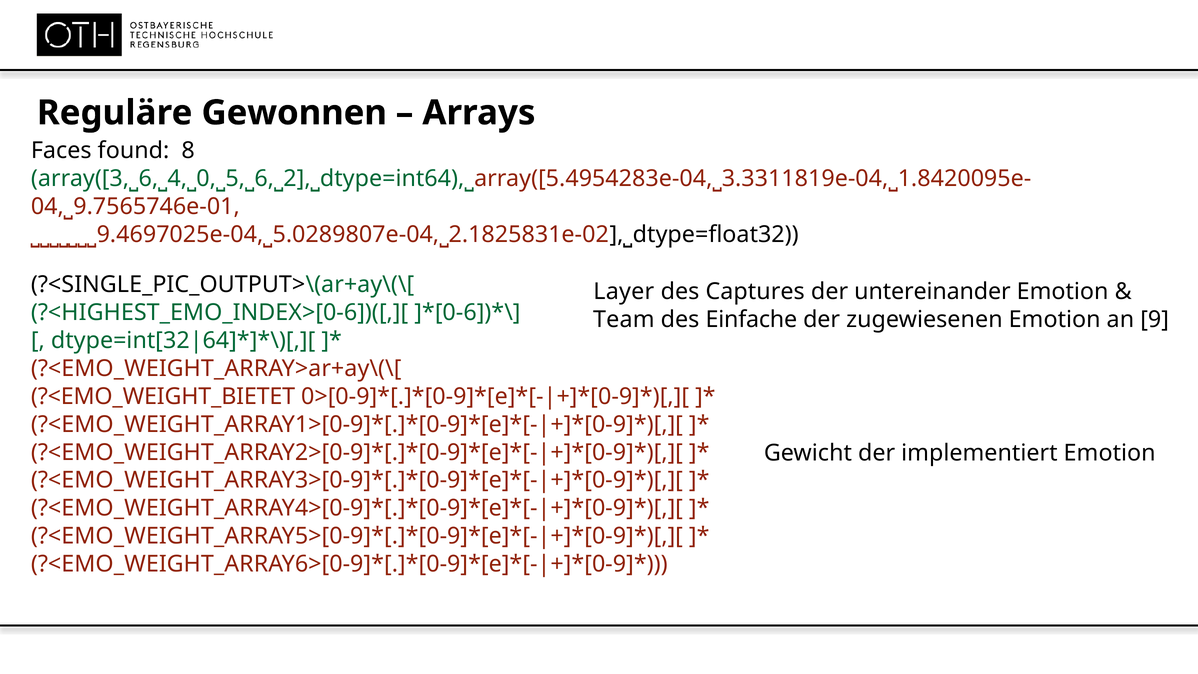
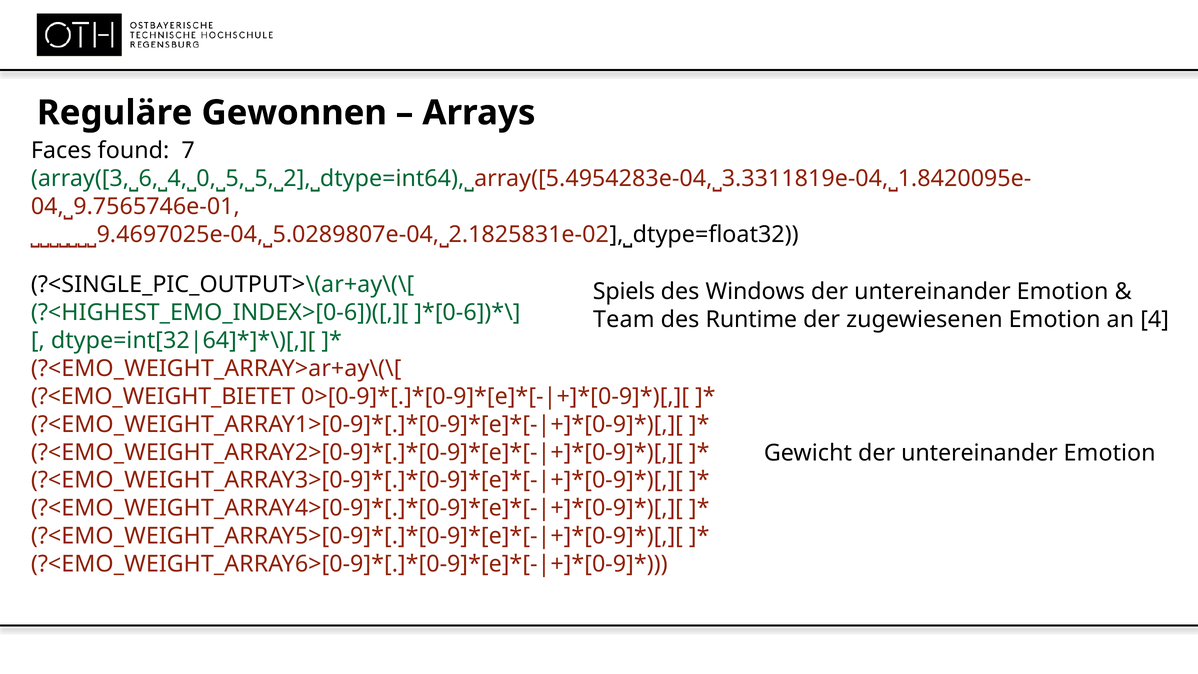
8: 8 -> 7 (188, 150)
6: 6 -> 5 (264, 178)
Layer: Layer -> Spiels (624, 292)
Captures: Captures -> Windows (755, 292)
Einfache: Einfache -> Runtime (751, 320)
an 9: 9 -> 4 (1155, 320)
Gewicht der implementiert: implementiert -> untereinander (979, 453)
